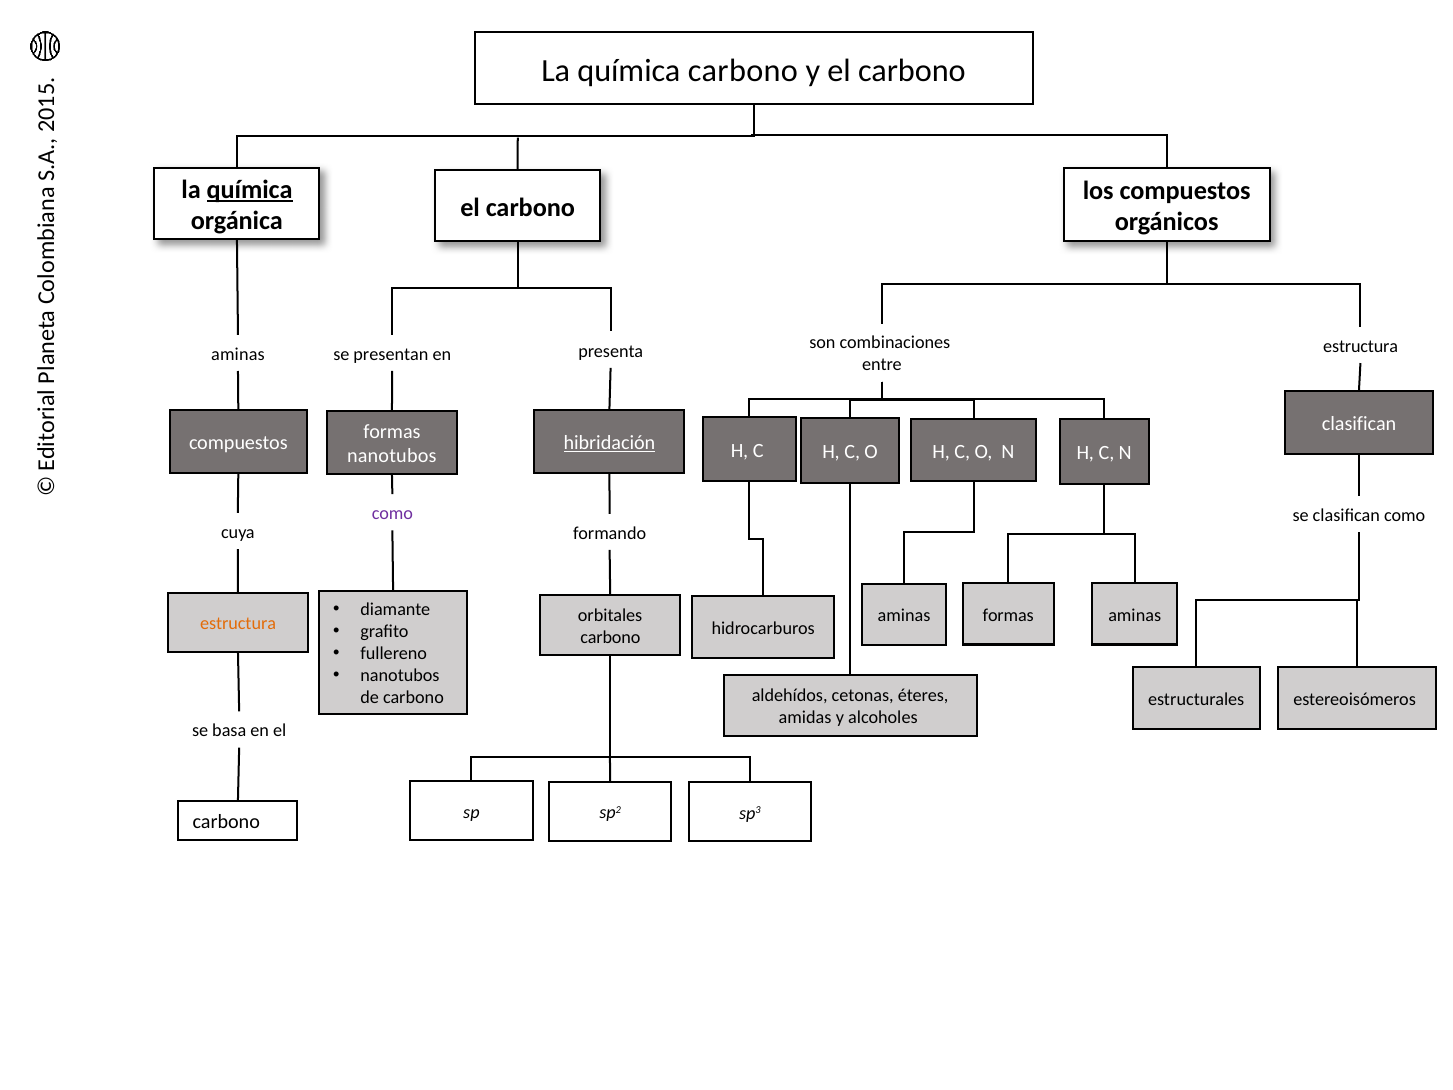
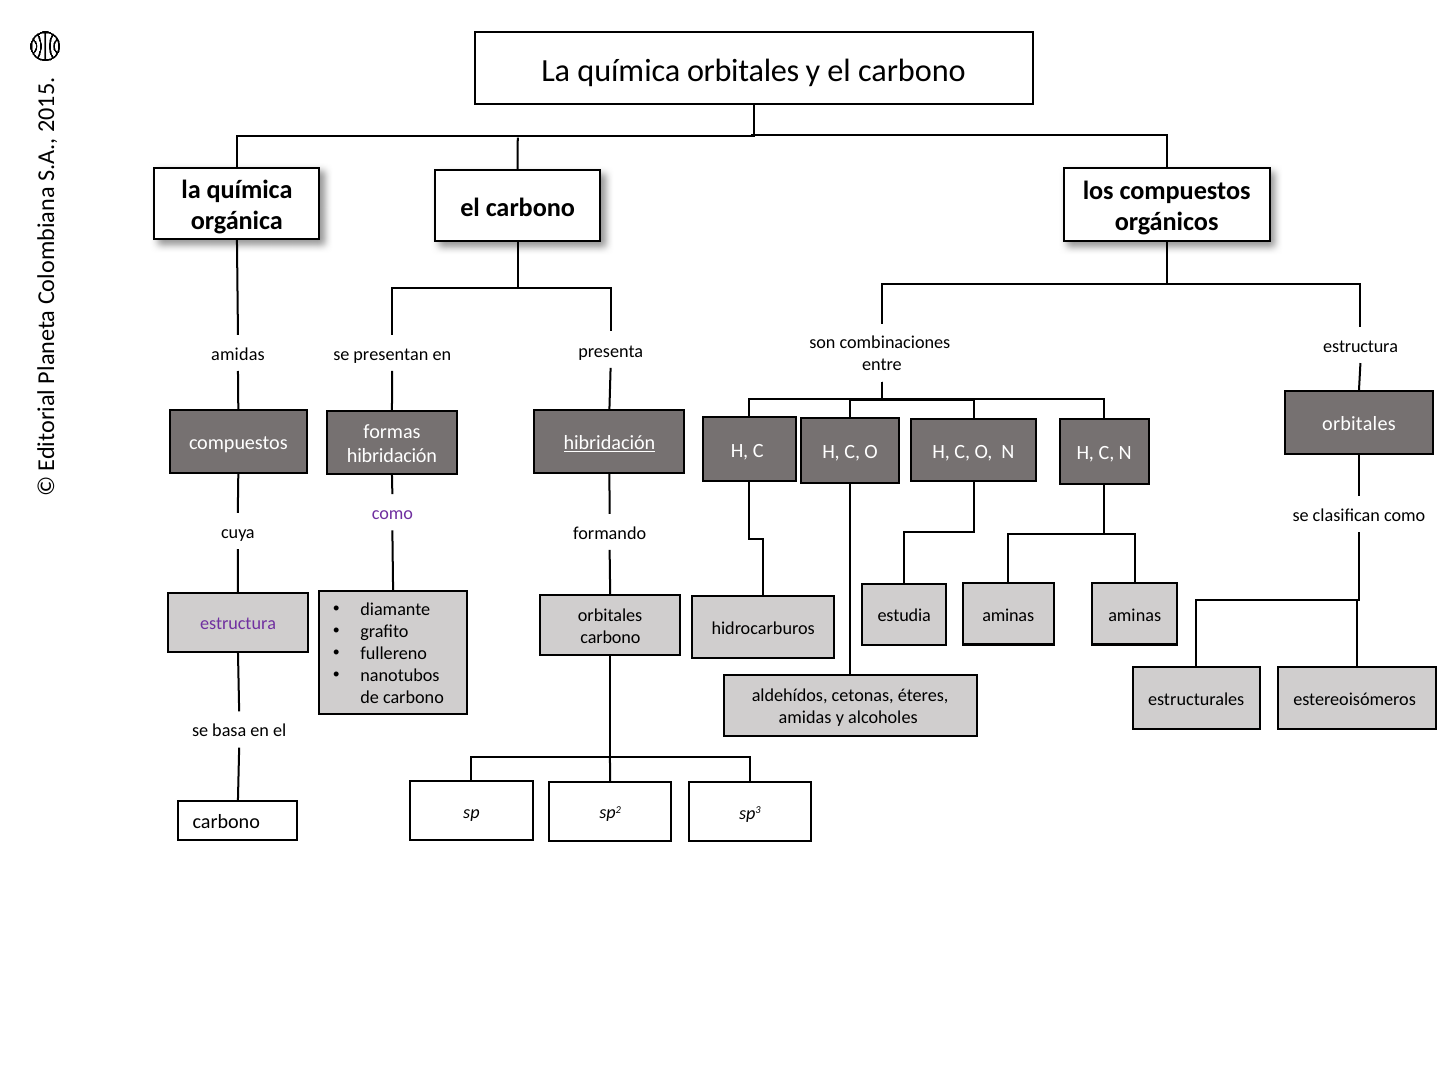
química carbono: carbono -> orbitales (743, 71)
química underline: present -> none (250, 189)
aminas: aminas -> amidas (238, 354)
clasifican: clasifican -> orbitales (1359, 424)
nanotubos: nanotubos -> hibridación (392, 456)
formas: formas -> aminas (1008, 615)
aminas: aminas -> estudia (904, 616)
estructura colour: orange -> purple (238, 624)
